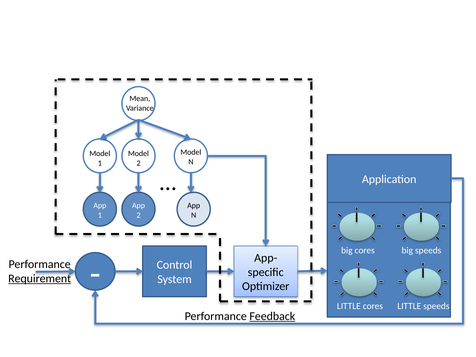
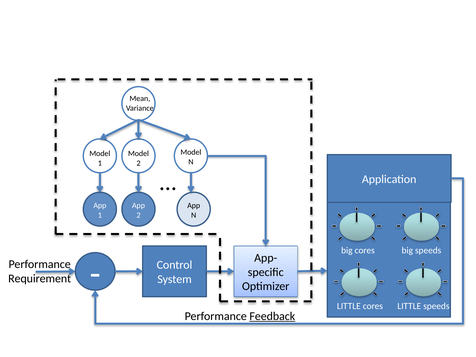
Requirement underline: present -> none (40, 278)
